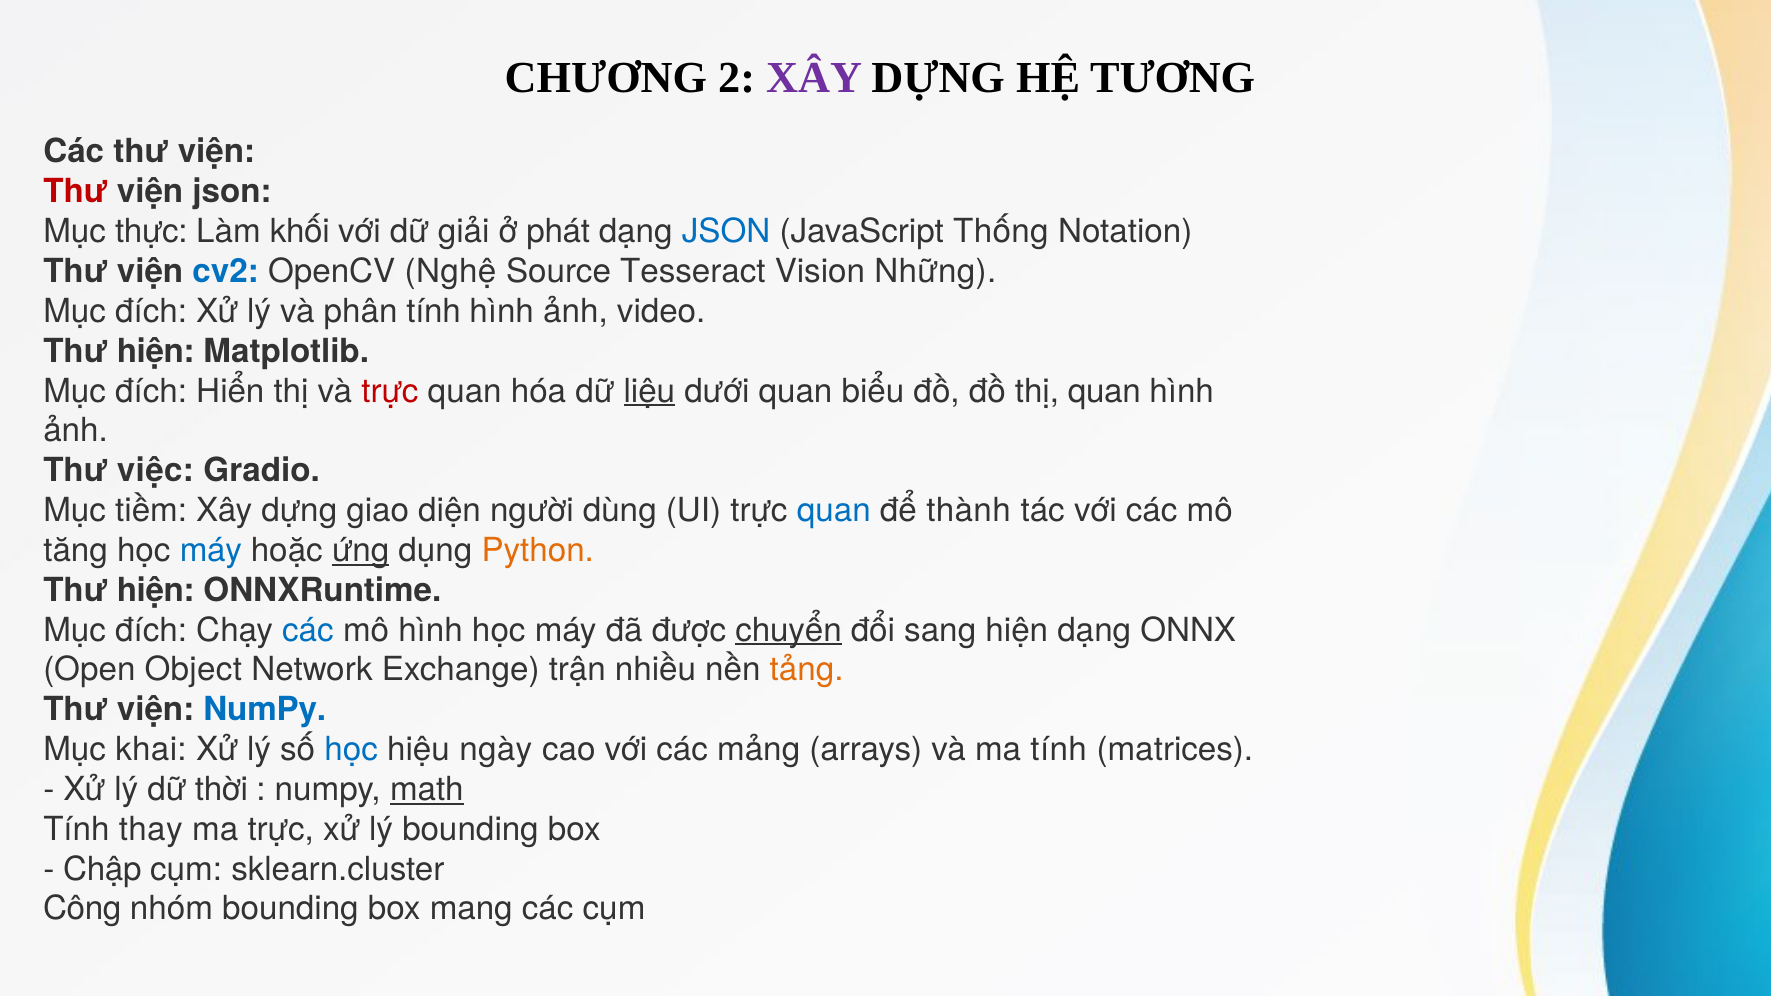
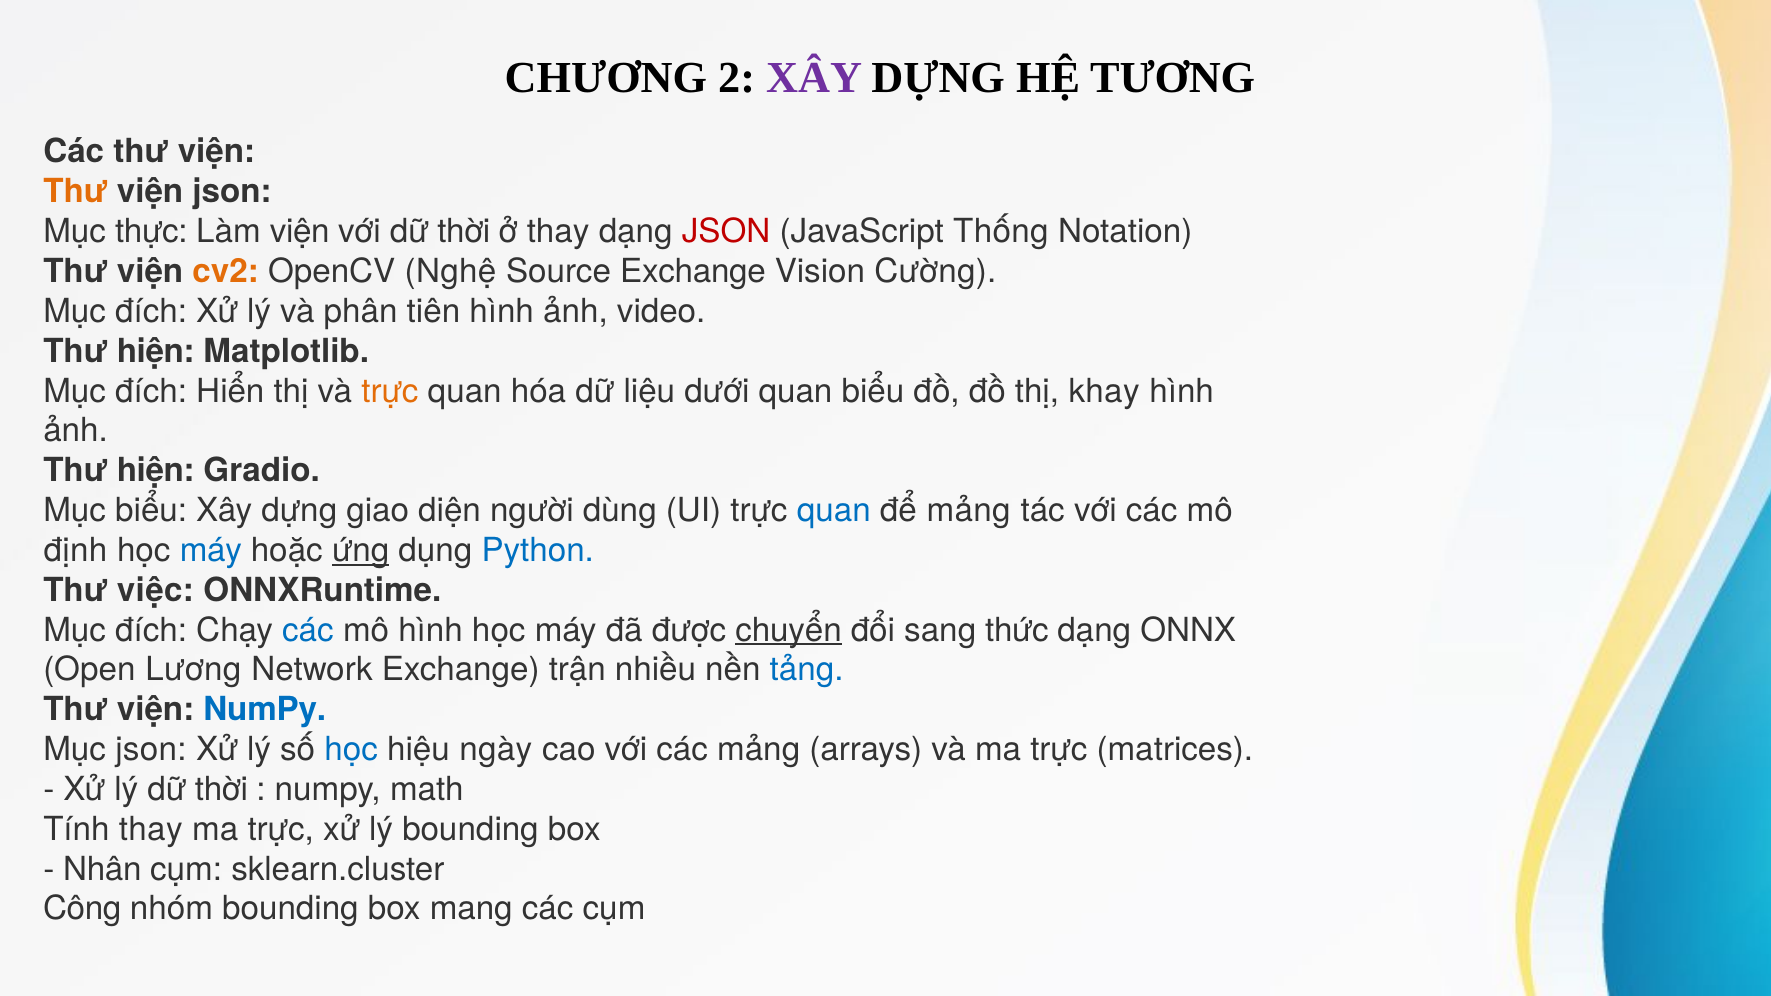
Thư colour: red -> orange (76, 192)
Làm khối: khối -> viện (300, 232)
với dữ giải: giải -> thời (464, 232)
ở phát: phát -> thay (558, 232)
JSON colour: blue -> red (726, 232)
cv2 colour: blue -> orange (226, 272)
Source Tesseract: Tesseract -> Exchange (693, 272)
Những: Những -> Cường (935, 272)
phân tính: tính -> tiên (433, 311)
trực colour: red -> orange (390, 391)
liệu underline: present -> none (649, 391)
thị quan: quan -> khay (1104, 391)
việc: việc -> hiện (156, 471)
Mục tiềm: tiềm -> biểu (151, 511)
để thành: thành -> mảng (969, 511)
tăng: tăng -> định (75, 551)
Python colour: orange -> blue (538, 551)
hiện: hiện -> việc (155, 590)
sang hiện: hiện -> thức (1017, 630)
Object: Object -> Lương (193, 670)
tảng colour: orange -> blue (807, 670)
Mục khai: khai -> json (151, 750)
và ma tính: tính -> trực (1059, 750)
math underline: present -> none (427, 790)
Chập: Chập -> Nhân (102, 869)
